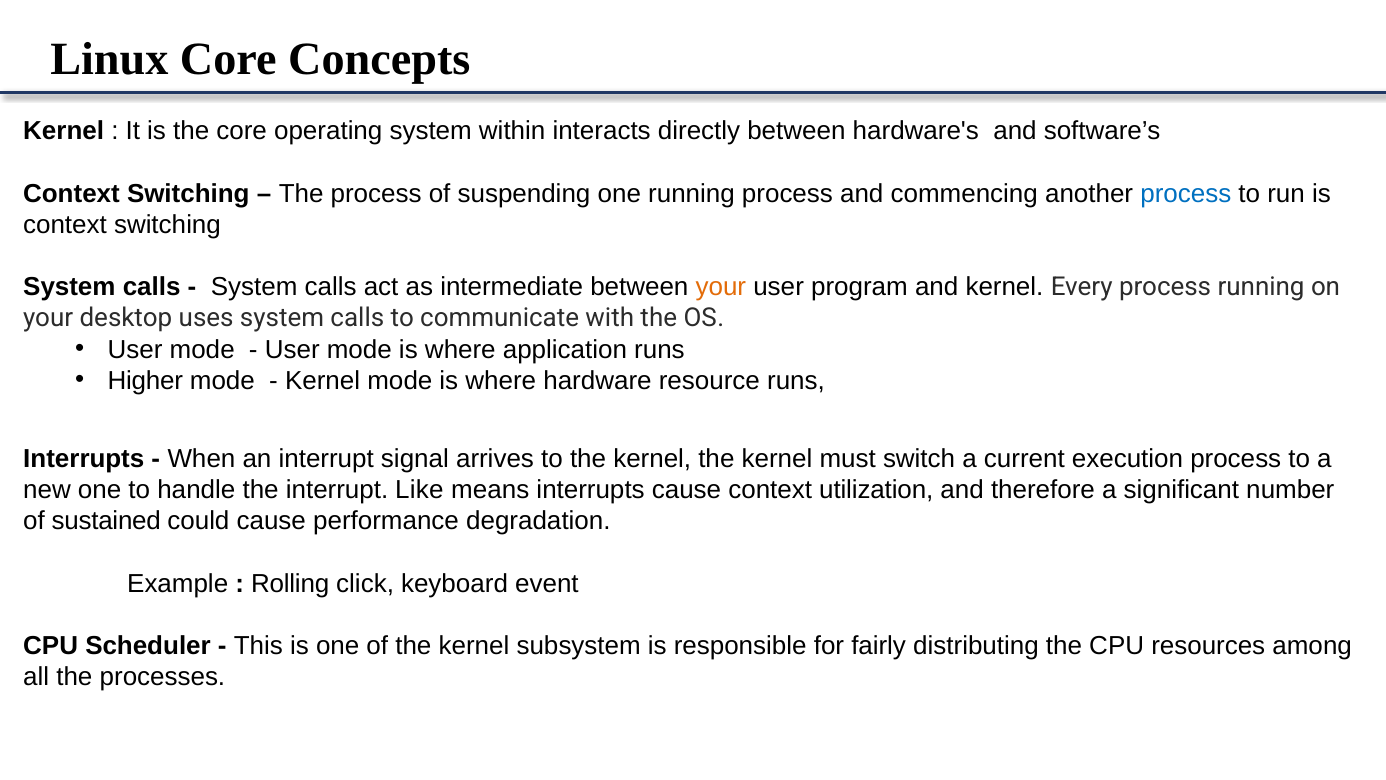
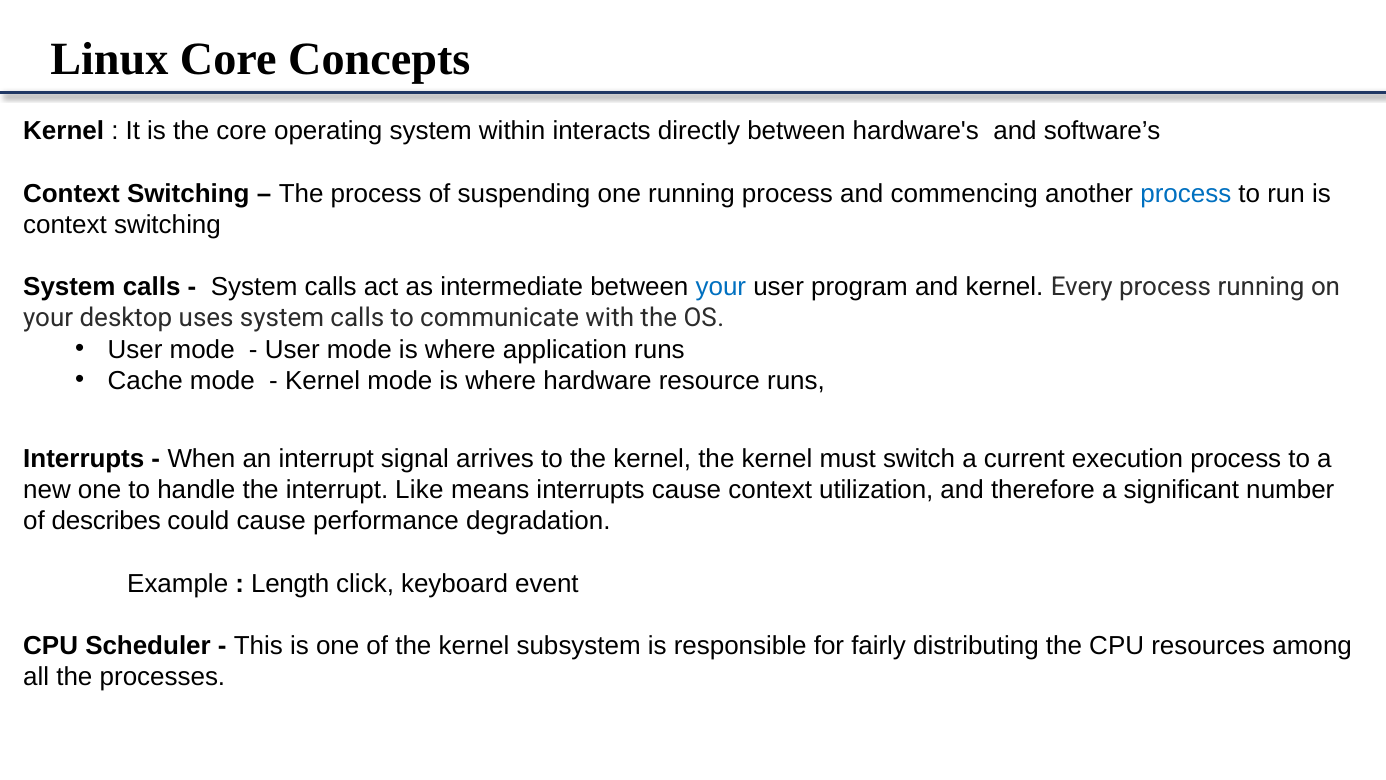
your colour: orange -> blue (721, 287)
Higher: Higher -> Cache (145, 381)
sustained: sustained -> describes (106, 521)
Rolling: Rolling -> Length (290, 583)
